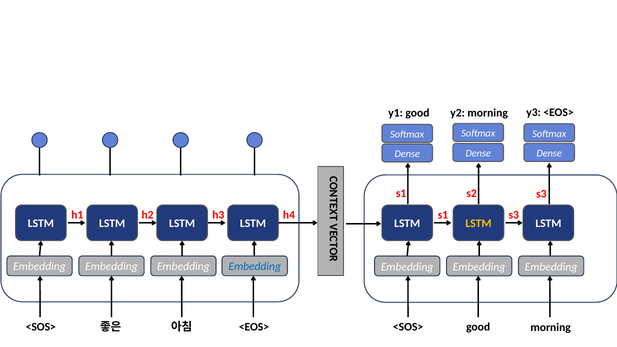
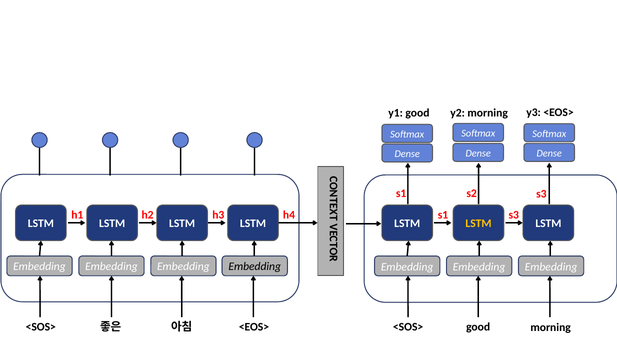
Embedding colour: blue -> black (255, 267)
